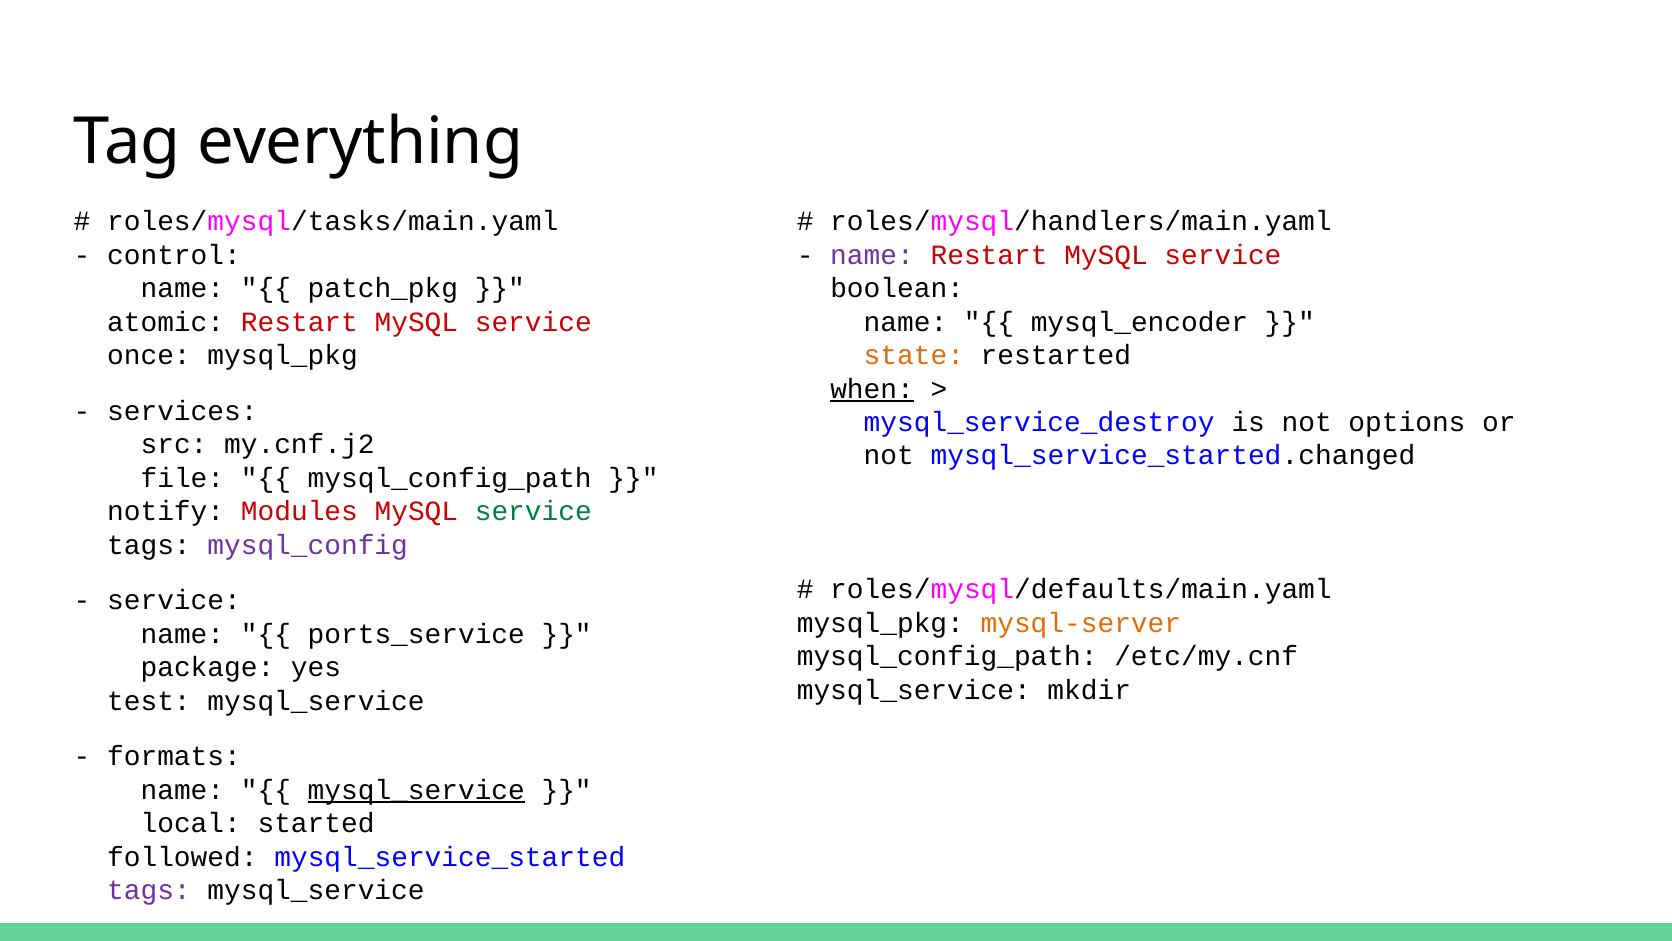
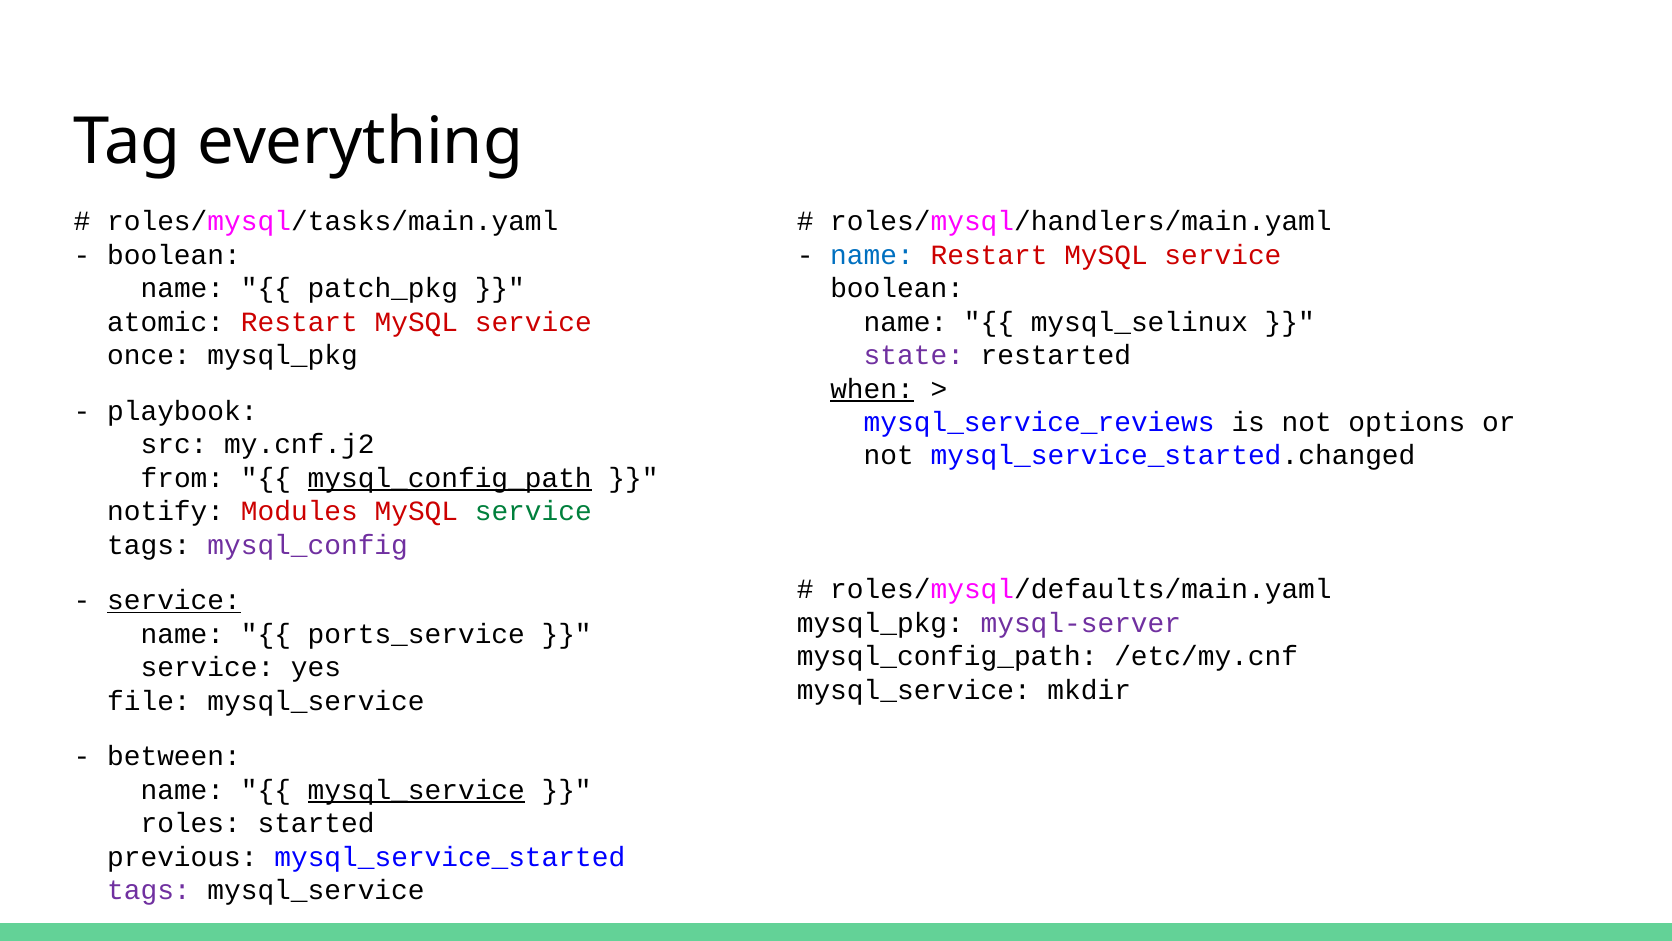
control: control -> boolean (174, 255)
name colour: purple -> blue (872, 255)
mysql_encoder: mysql_encoder -> mysql_selinux (1139, 322)
state colour: orange -> purple (914, 355)
services: services -> playbook (182, 411)
mysql_service_destroy: mysql_service_destroy -> mysql_service_reviews (1039, 422)
file: file -> from (182, 478)
mysql_config_path underline: none -> present (450, 478)
service underline: none -> present (174, 600)
mysql-server colour: orange -> purple (1081, 623)
package: package -> service (207, 667)
test: test -> file (149, 701)
formats: formats -> between (174, 756)
local: local -> roles (191, 823)
followed: followed -> previous (182, 857)
